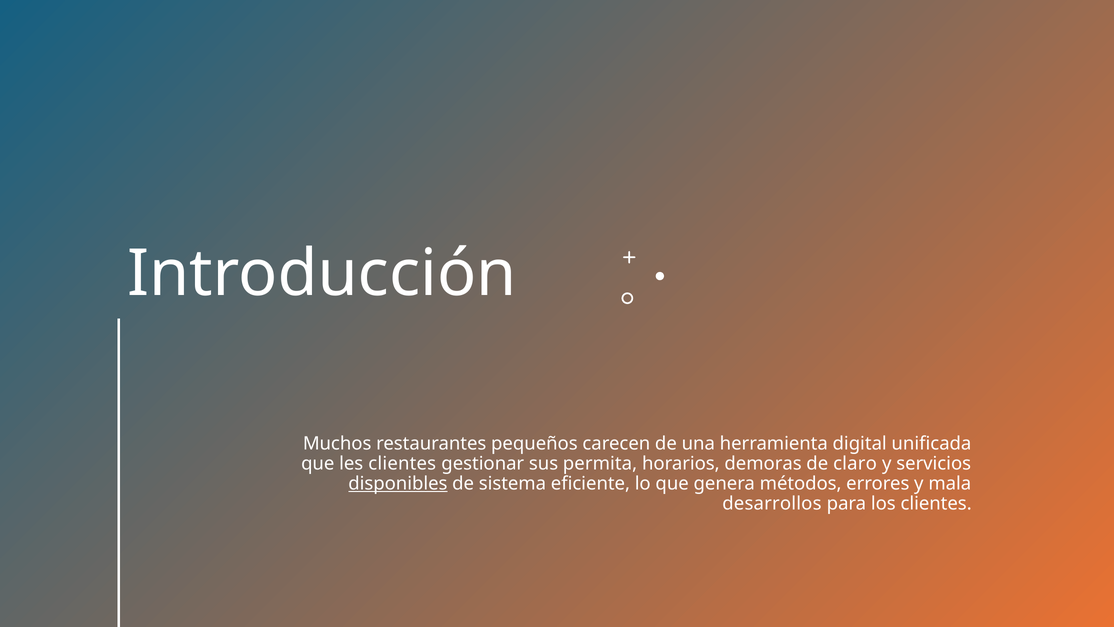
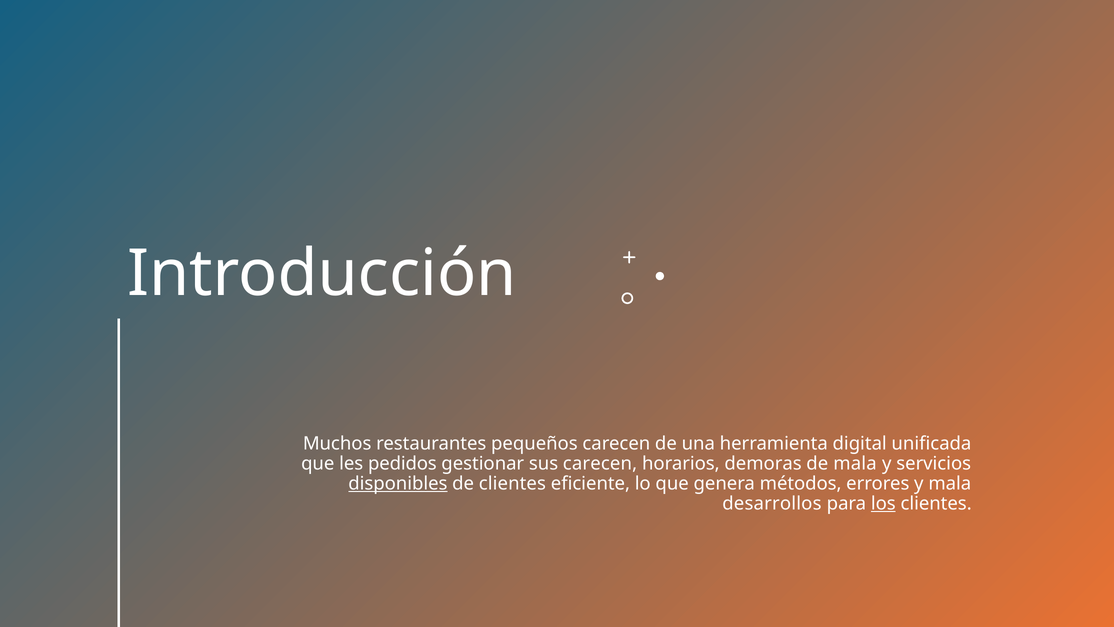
les clientes: clientes -> pedidos (402, 463)
sus permita: permita -> carecen (600, 463)
de claro: claro -> mala (855, 463)
de sistema: sistema -> clientes (512, 483)
los underline: none -> present (883, 503)
